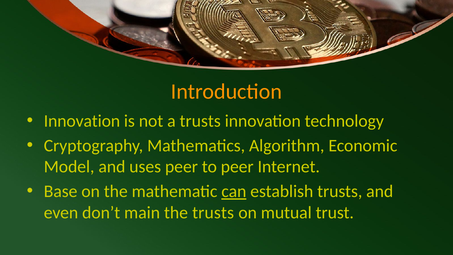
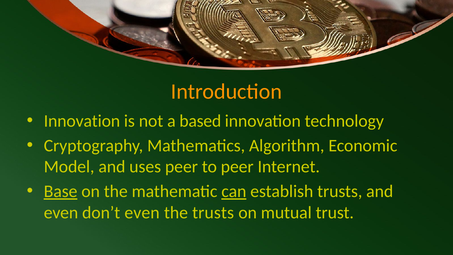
a trusts: trusts -> based (200, 121)
Base underline: none -> present (61, 191)
don’t main: main -> even (142, 212)
